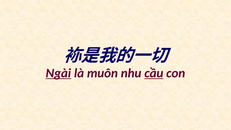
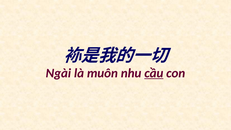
Ngài underline: present -> none (58, 73)
